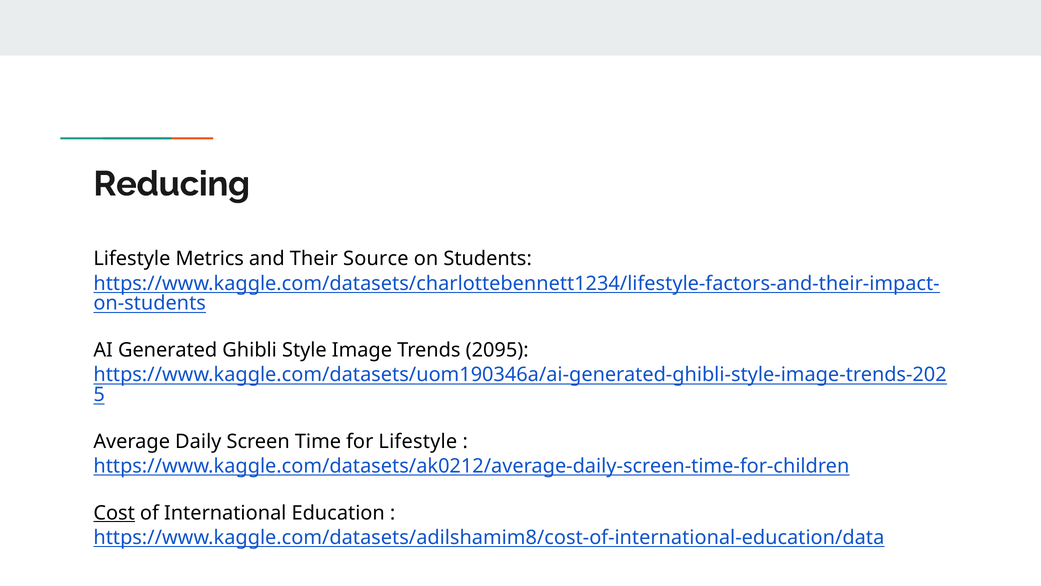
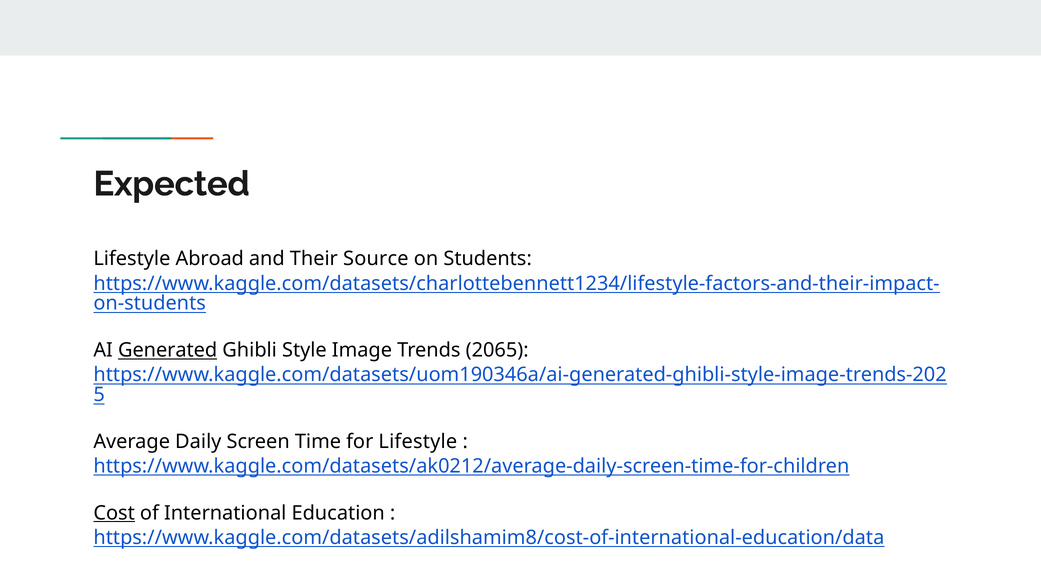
Reducing: Reducing -> Expected (172, 184)
Metrics: Metrics -> Abroad (210, 259)
Generated underline: none -> present (168, 350)
2095: 2095 -> 2065 (497, 350)
